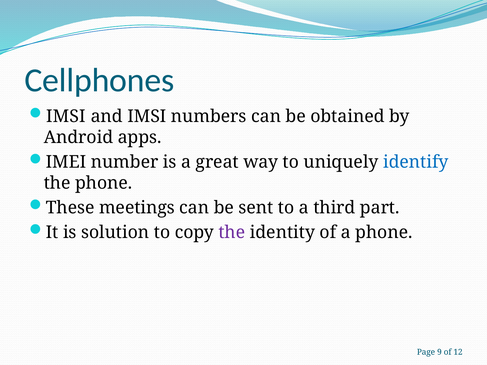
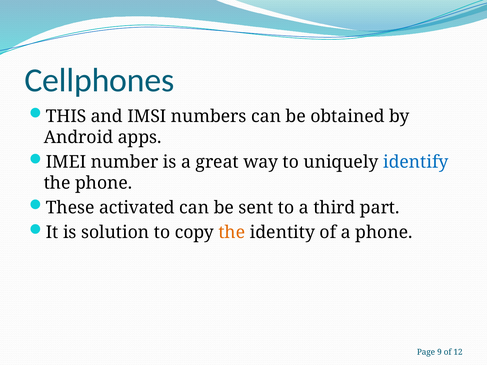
IMSI: IMSI -> THIS (66, 116)
meetings: meetings -> activated (137, 208)
the colour: purple -> orange (232, 233)
